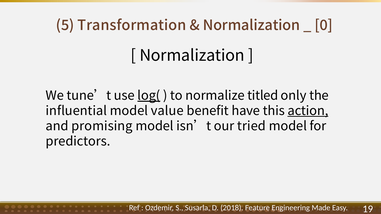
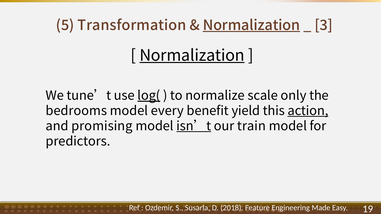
Normalization underline: none -> present (251, 25)
0: 0 -> 3 (324, 25)
Normalization underline: none -> present (192, 56)
titled: titled -> scale (263, 96)
influential: influential -> bedrooms (76, 111)
value: value -> every (167, 111)
have: have -> yield (246, 111)
isn’t underline: none -> present (194, 126)
tried: tried -> train (252, 126)
